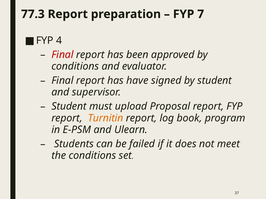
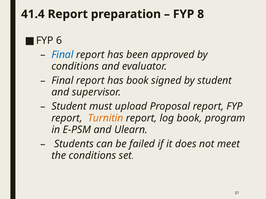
77.3: 77.3 -> 41.4 (33, 14)
7: 7 -> 8 (201, 14)
4: 4 -> 6 (59, 41)
Final colour: red -> blue (62, 55)
has have: have -> book (137, 81)
